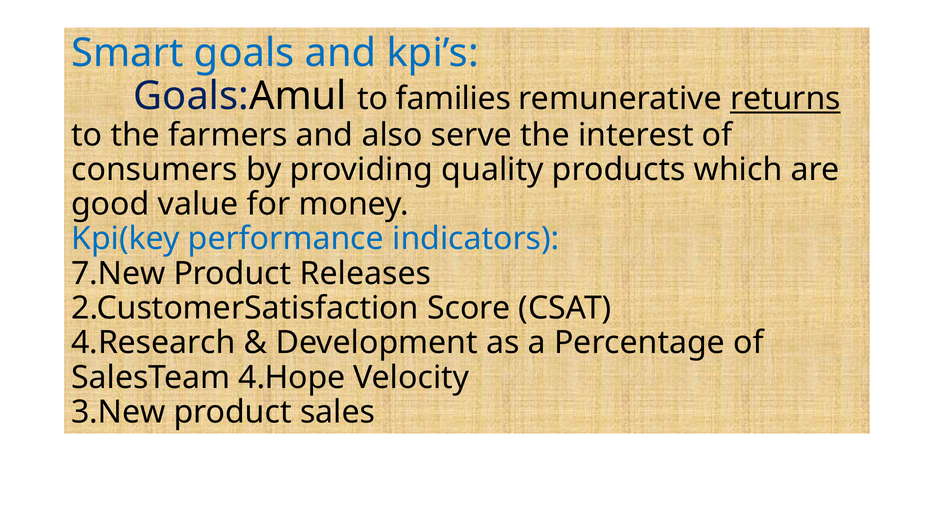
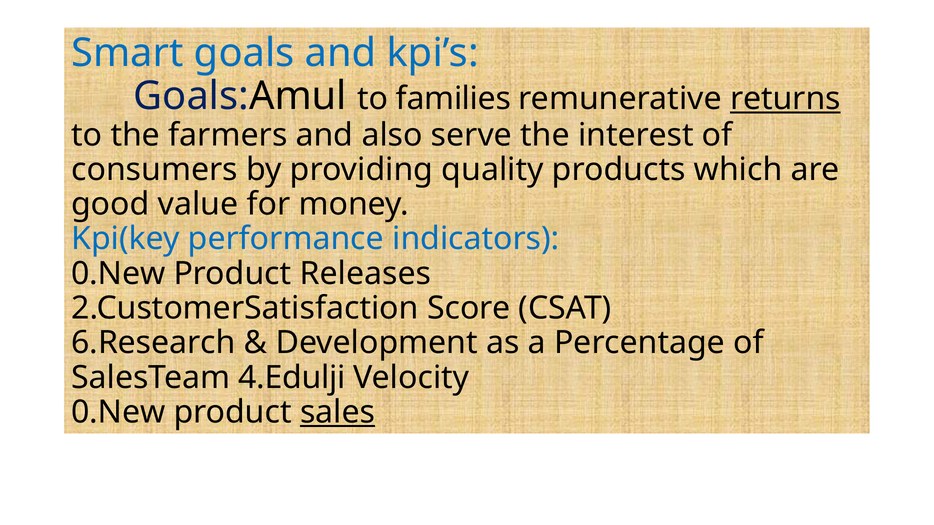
7.New: 7.New -> 0.New (118, 274)
4.Research: 4.Research -> 6.Research (153, 343)
4.Hope: 4.Hope -> 4.Edulji (292, 378)
3.New: 3.New -> 0.New (118, 412)
sales underline: none -> present (338, 412)
